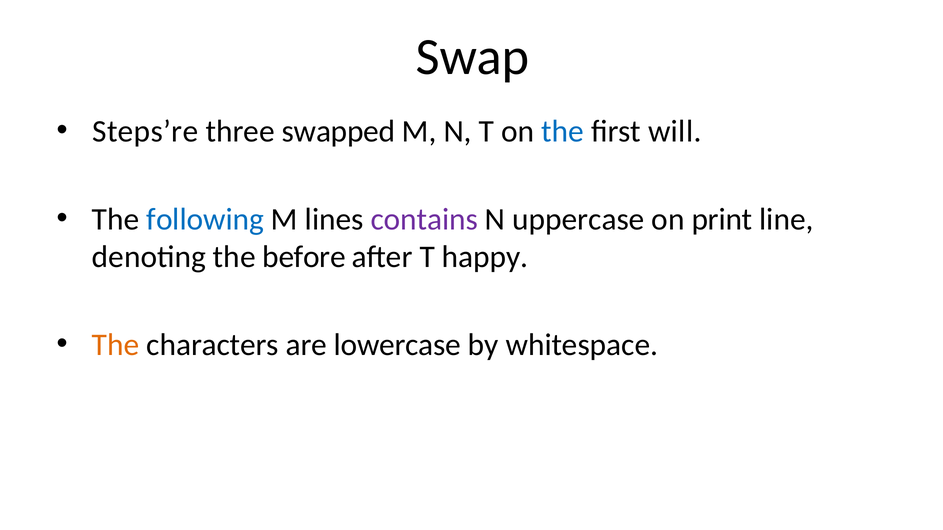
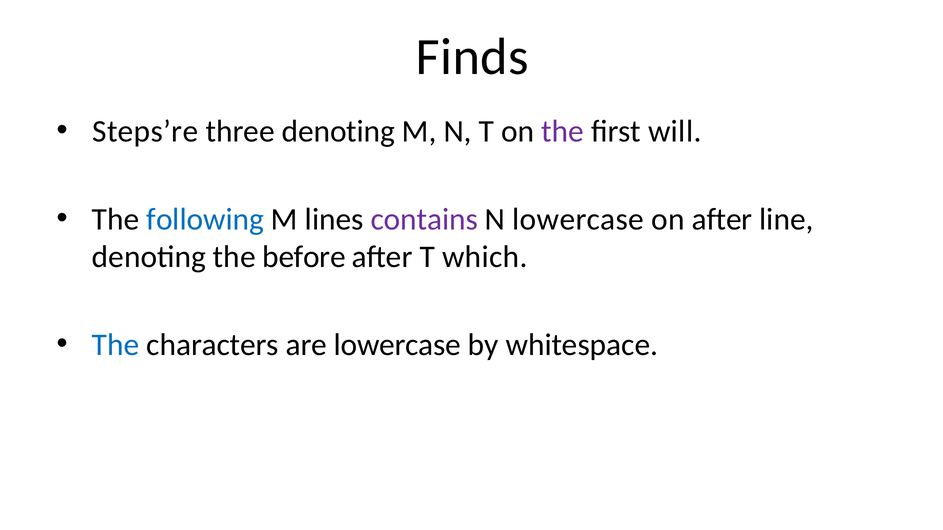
Swap: Swap -> Finds (472, 57)
three swapped: swapped -> denoting (338, 131)
the colour: blue -> purple (563, 131)
N uppercase: uppercase -> lowercase (578, 219)
on print: print -> after (722, 219)
happy: happy -> which (485, 257)
The colour: orange -> blue (116, 345)
